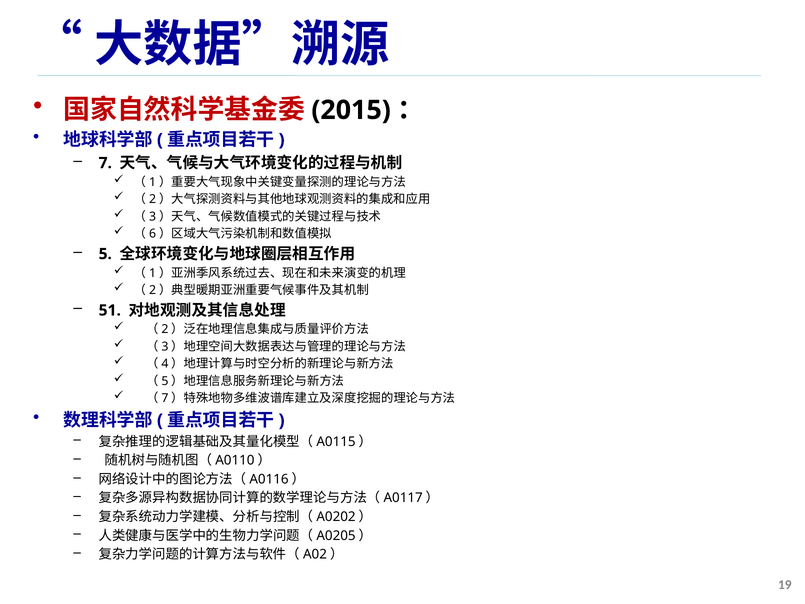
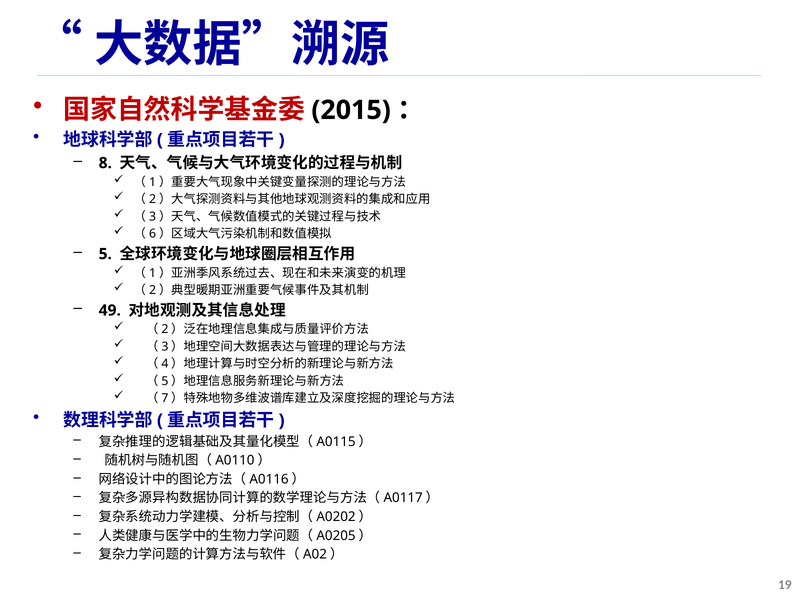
7: 7 -> 8 (105, 163)
51: 51 -> 49 (110, 310)
